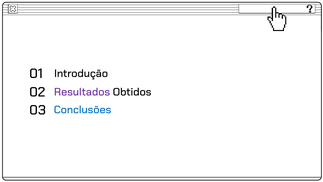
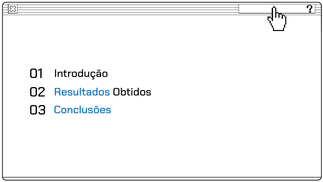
Resultados colour: purple -> blue (82, 92)
